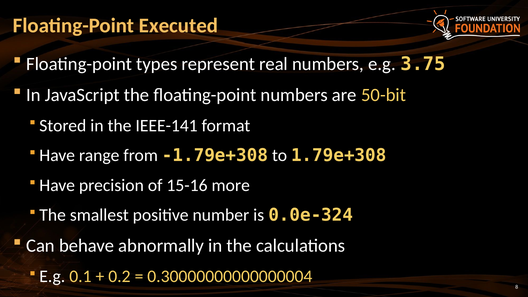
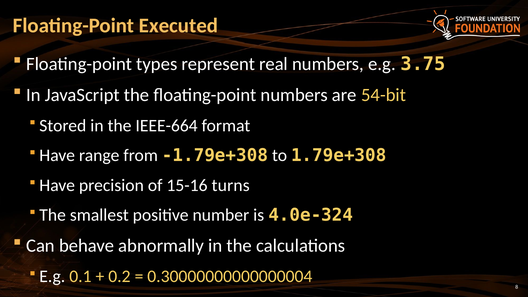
50-bit: 50-bit -> 54-bit (384, 95)
IEEE-141: IEEE-141 -> IEEE-664 (167, 126)
more: more -> turns (231, 185)
0.0e-324: 0.0e-324 -> 4.0e-324 (311, 215)
